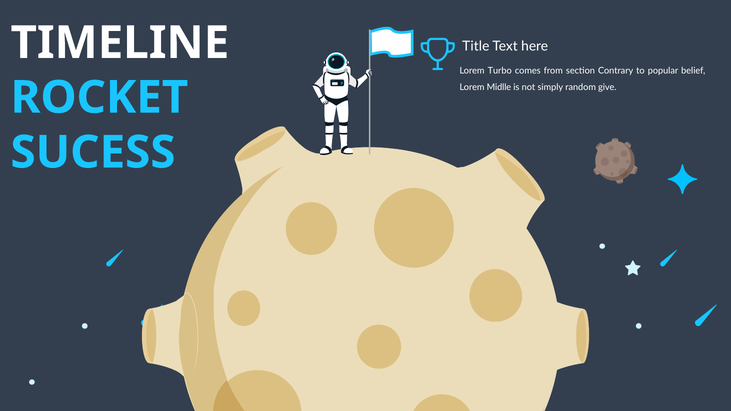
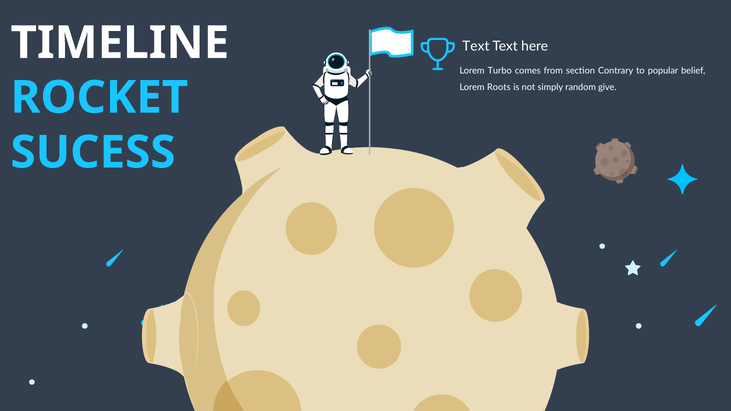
Title: Title -> Text (476, 46)
Midlle: Midlle -> Roots (499, 87)
